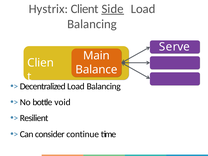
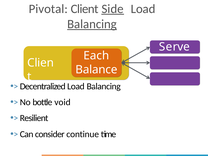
Hystrix: Hystrix -> Pivotal (48, 9)
Balancing underline: none -> present (92, 24)
Main: Main -> Each (96, 56)
